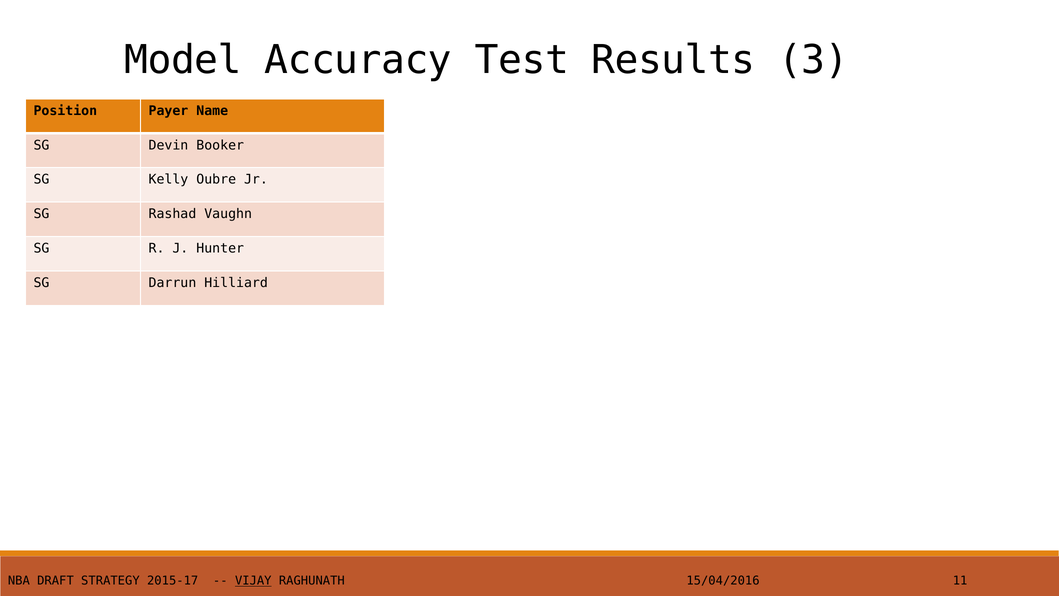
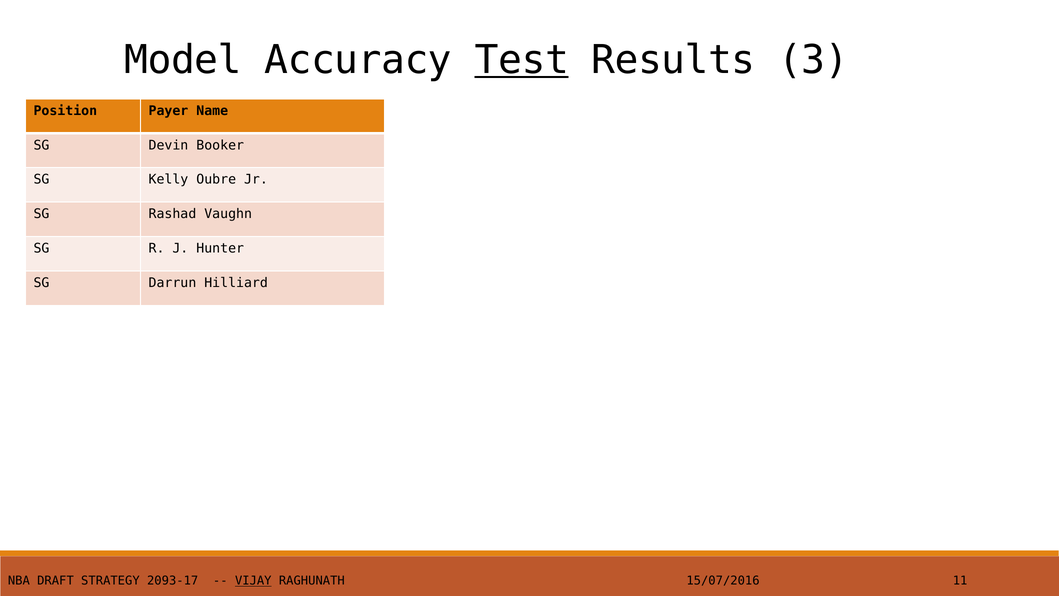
Test underline: none -> present (522, 60)
2015-17: 2015-17 -> 2093-17 (173, 581)
15/04/2016: 15/04/2016 -> 15/07/2016 (723, 581)
